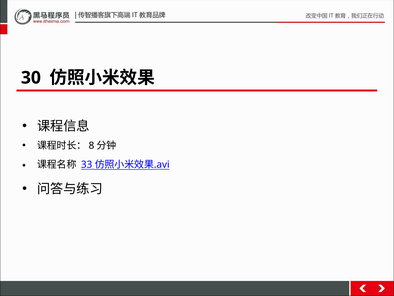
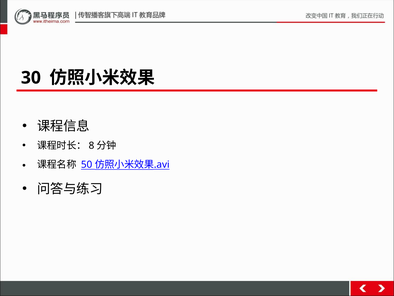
33: 33 -> 50 (87, 164)
